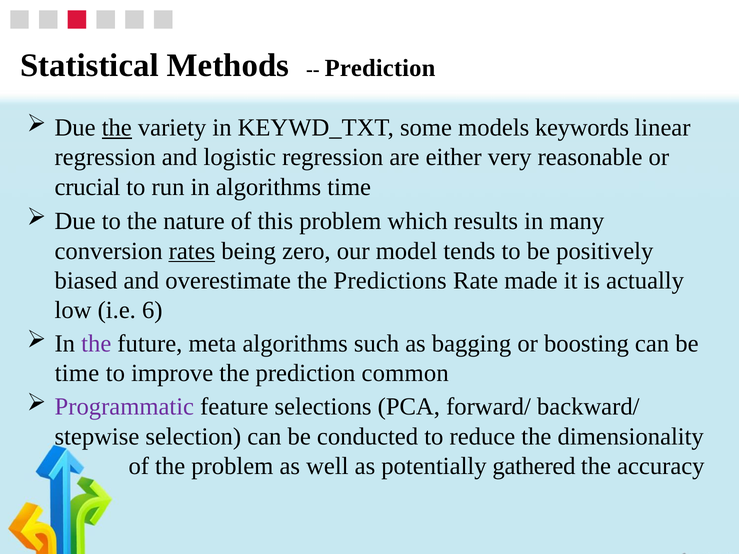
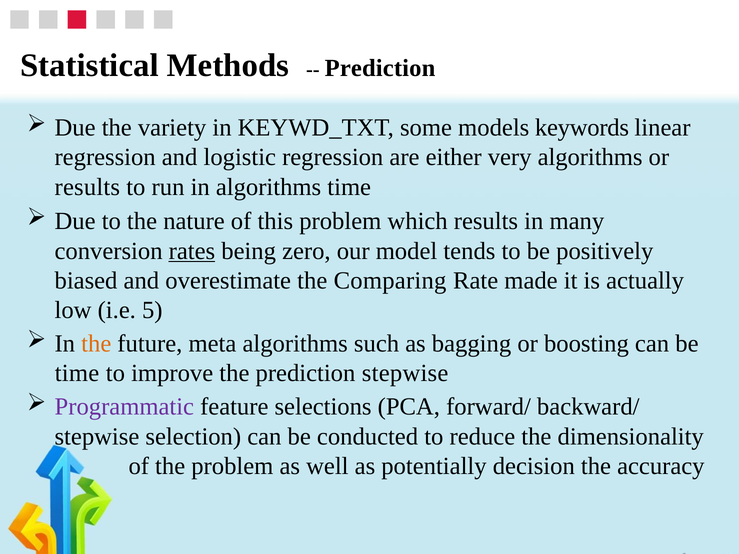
the underline: present -> none (117, 128)
very reasonable: reasonable -> algorithms (590, 157)
crucial: crucial -> results (87, 187)
Predictions: Predictions -> Comparing (390, 281)
6: 6 -> 5 (152, 310)
the colour: purple -> orange (96, 344)
prediction common: common -> stepwise (405, 373)
gathered: gathered -> decision (534, 466)
